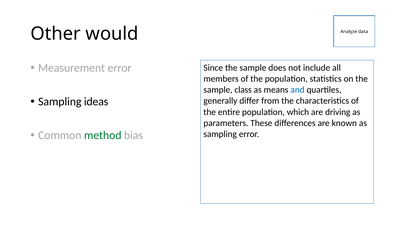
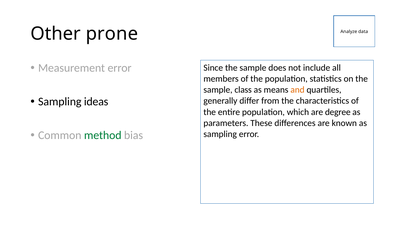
would: would -> prone (112, 34)
and colour: blue -> orange (297, 90)
driving: driving -> degree (338, 112)
